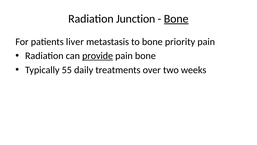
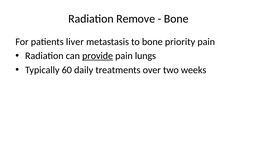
Junction: Junction -> Remove (136, 19)
Bone underline: present -> none (176, 19)
pain bone: bone -> lungs (145, 56)
55: 55 -> 60 (67, 70)
